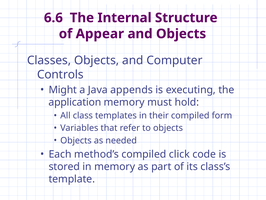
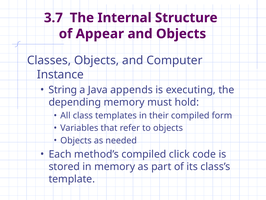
6.6: 6.6 -> 3.7 (53, 18)
Controls: Controls -> Instance (60, 74)
Might: Might -> String (63, 90)
application: application -> depending (75, 102)
